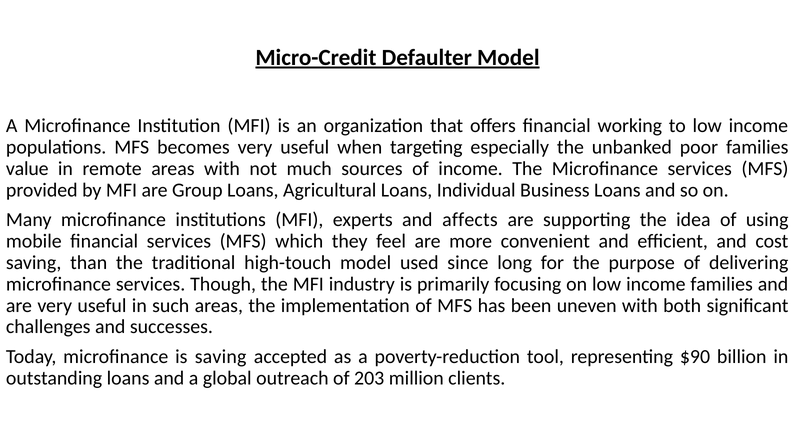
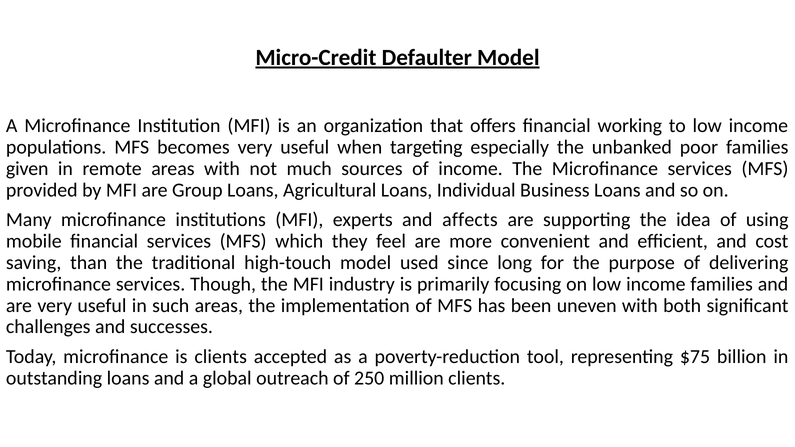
value: value -> given (27, 169)
is saving: saving -> clients (221, 357)
$90: $90 -> $75 (695, 357)
203: 203 -> 250 (369, 378)
